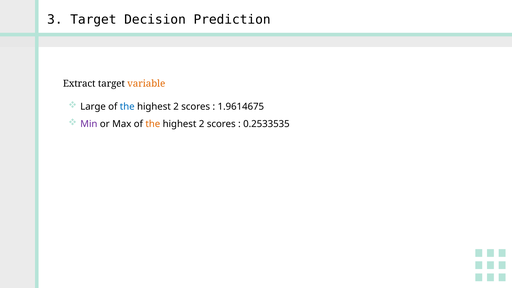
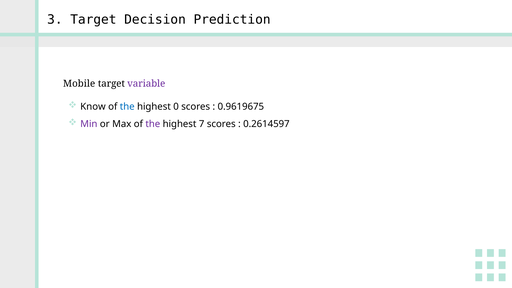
Extract: Extract -> Mobile (79, 84)
variable colour: orange -> purple (146, 84)
Large: Large -> Know (93, 107)
2: 2 -> 0 (176, 107)
1.9614675: 1.9614675 -> 0.9619675 (241, 107)
the colour: orange -> purple (153, 124)
2: 2 -> 7 (202, 124)
0.2533535: 0.2533535 -> 0.2614597 (266, 124)
